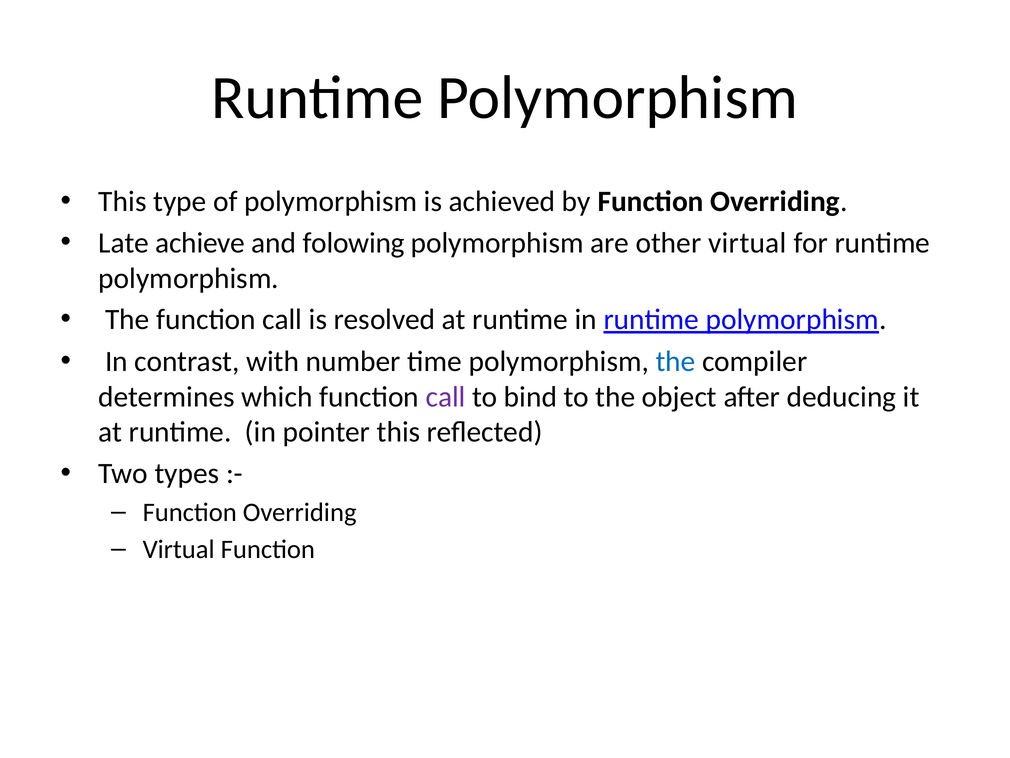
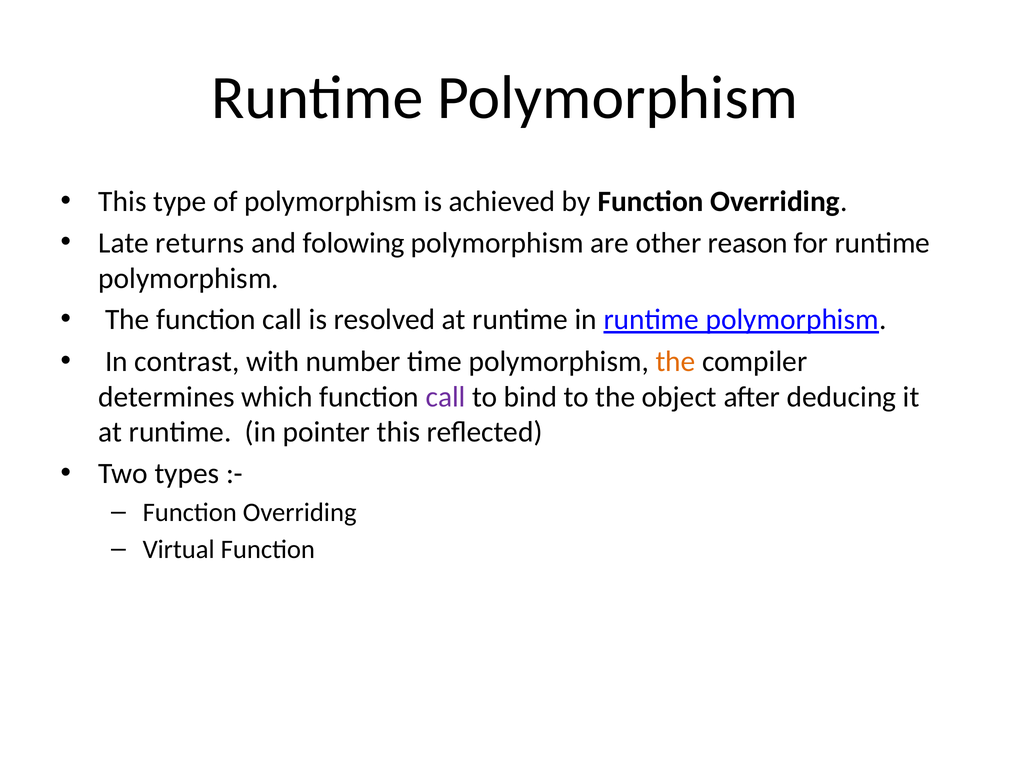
achieve: achieve -> returns (200, 243)
other virtual: virtual -> reason (748, 243)
the colour: blue -> orange (676, 361)
